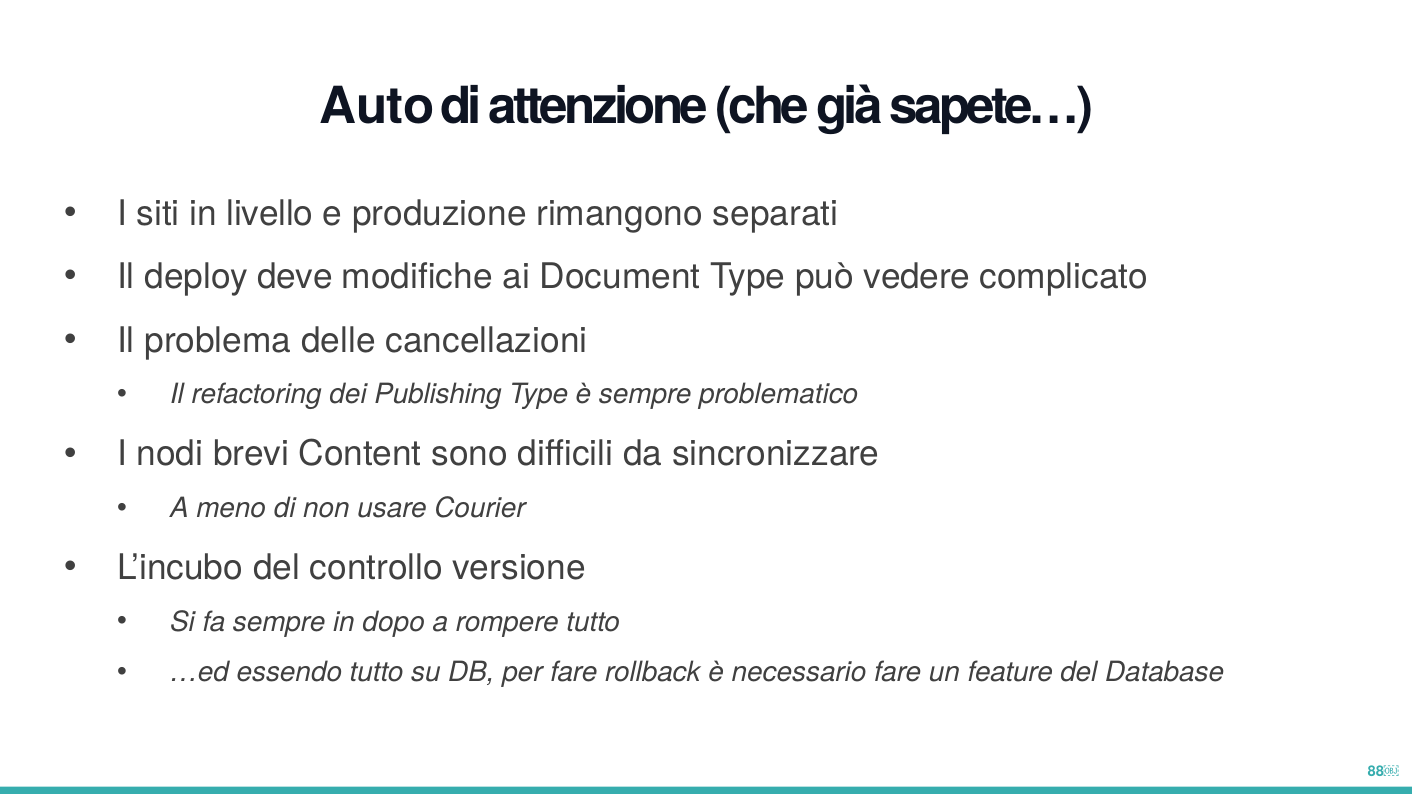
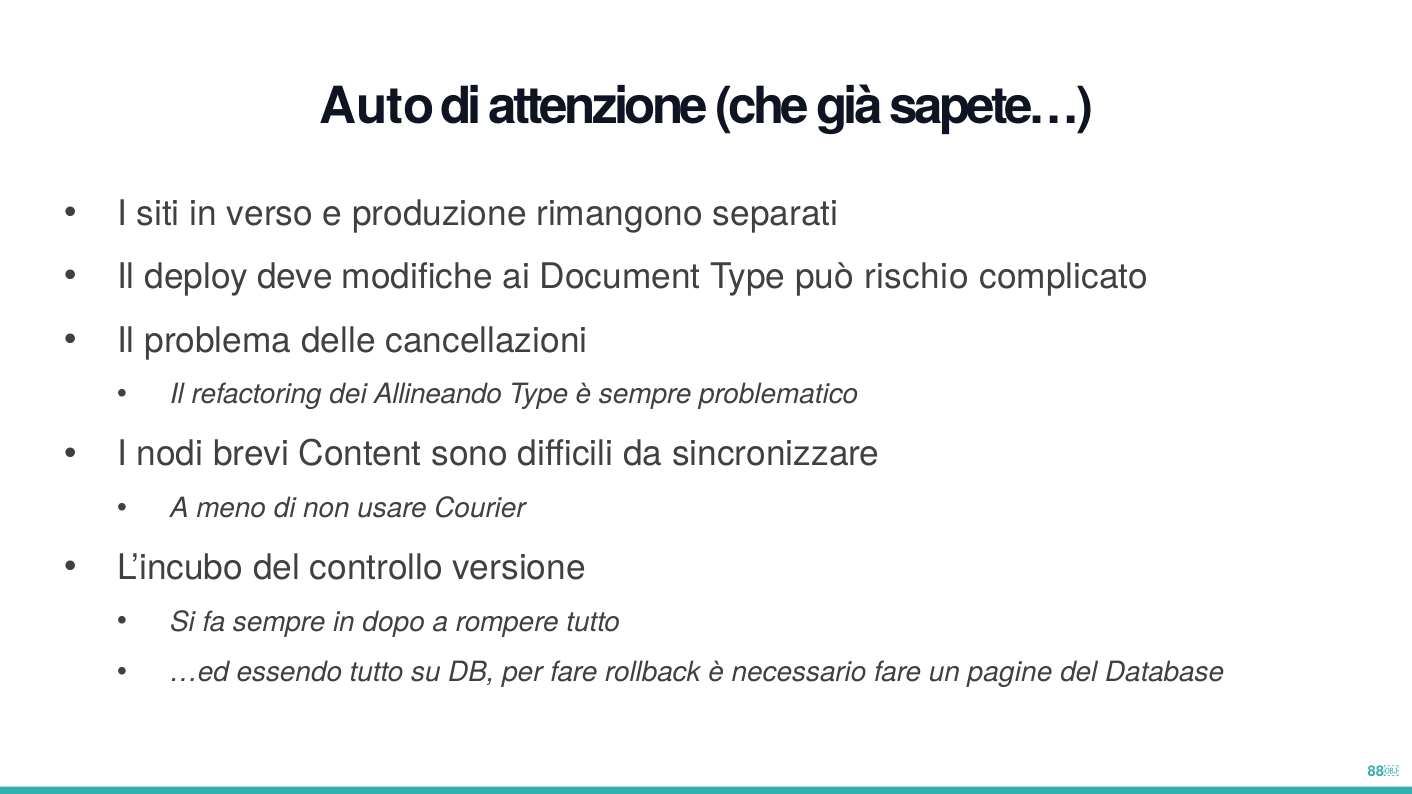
livello: livello -> verso (270, 214)
vedere: vedere -> rischio (917, 277)
Publishing: Publishing -> Allineando (438, 395)
feature: feature -> pagine (1010, 673)
